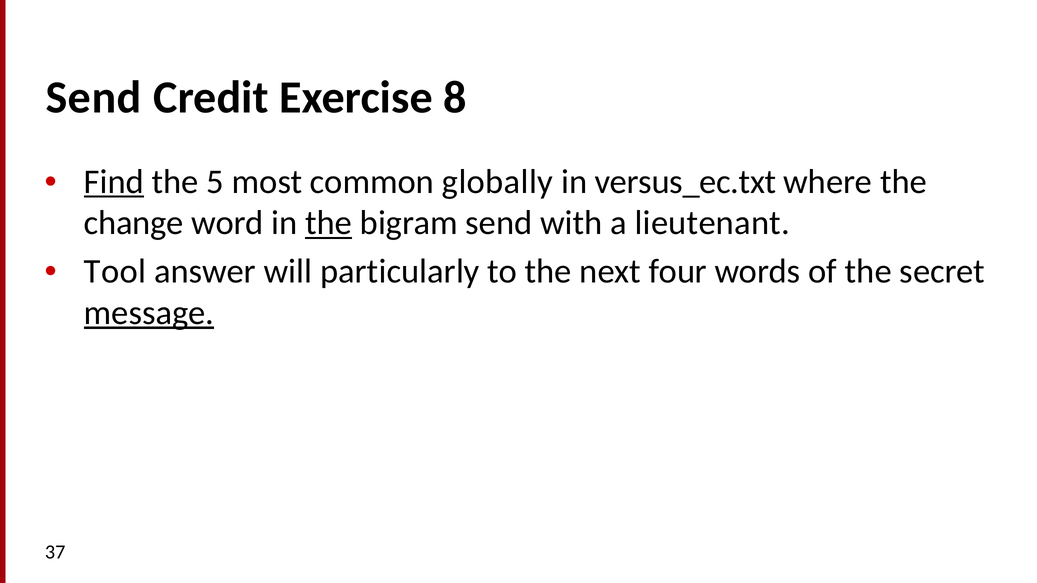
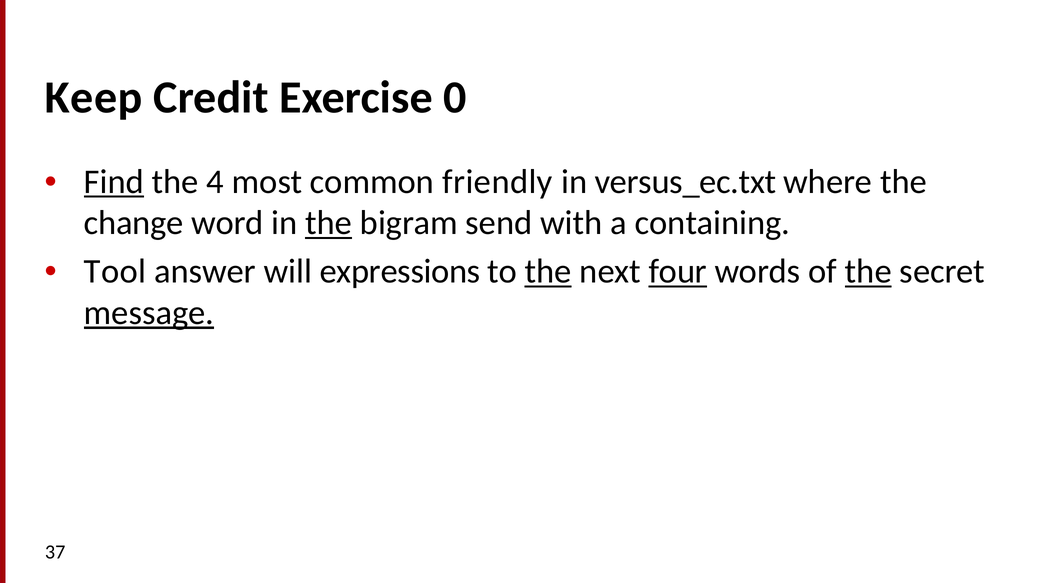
Send: Send -> Keep (94, 98)
8: 8 -> 0 (455, 98)
5: 5 -> 4 (215, 182)
globally: globally -> friendly (497, 182)
lieutenant: lieutenant -> containing (712, 223)
particularly: particularly -> expressions (400, 272)
the underline: none -> present (548, 272)
four underline: none -> present (678, 272)
the underline: none -> present (868, 272)
